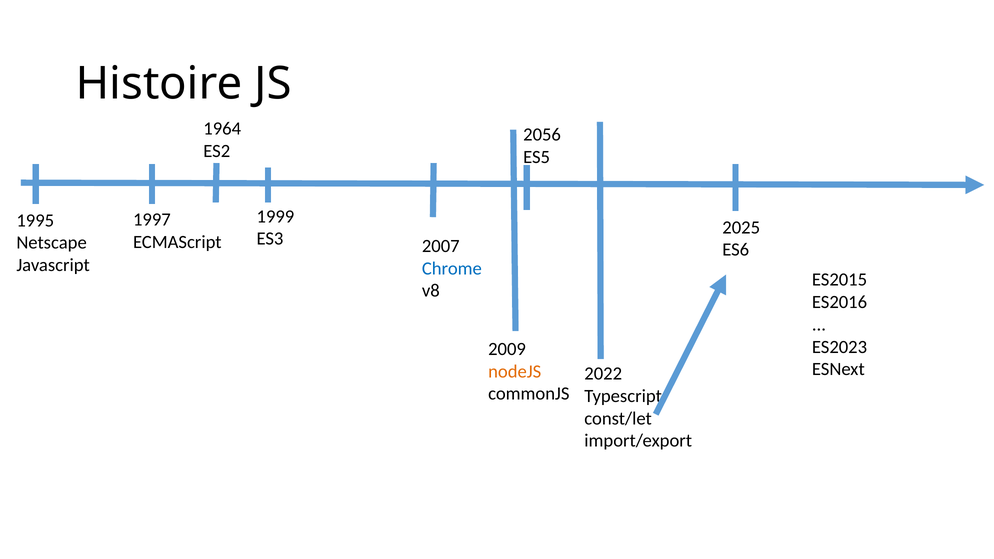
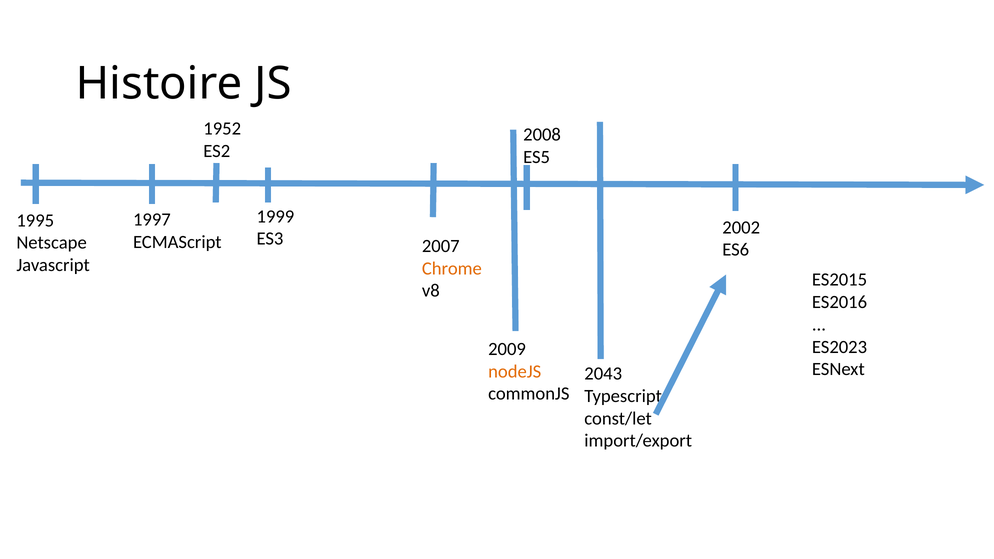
1964: 1964 -> 1952 (222, 129)
2056: 2056 -> 2008 (542, 135)
2025: 2025 -> 2002 (741, 228)
Chrome colour: blue -> orange (452, 268)
2022: 2022 -> 2043 (603, 374)
